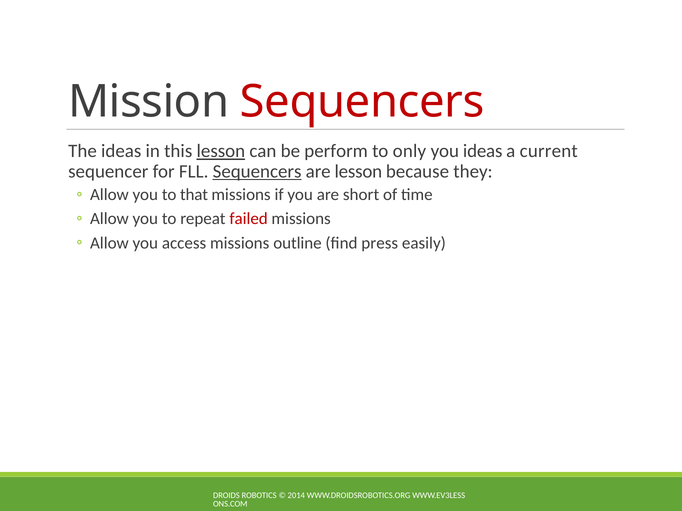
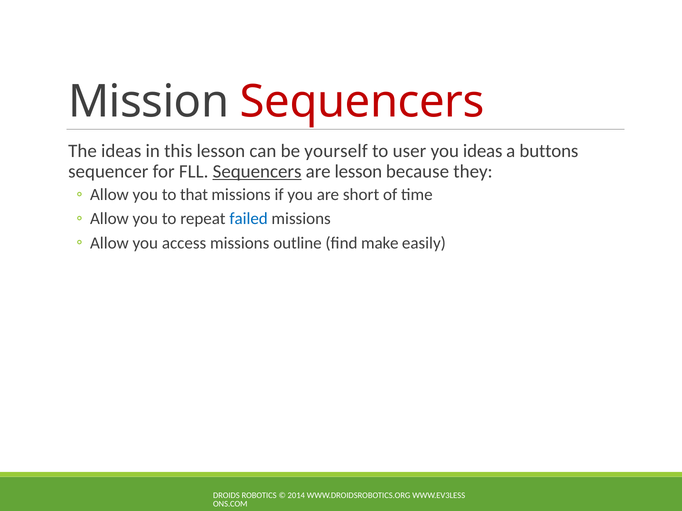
lesson underline: present -> none (221, 151)
perform: perform -> yourself (336, 151)
only: only -> user (409, 151)
current: current -> buttons (549, 151)
failed colour: red -> blue (249, 219)
press: press -> make (380, 243)
